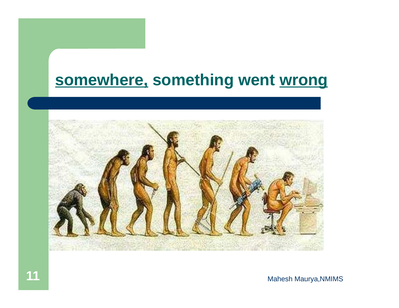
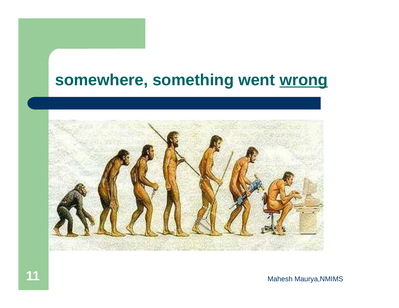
somewhere underline: present -> none (102, 80)
